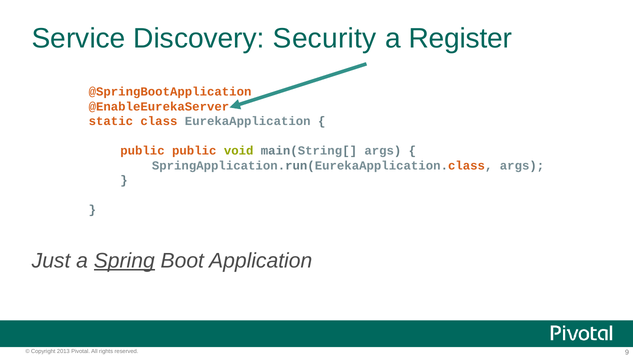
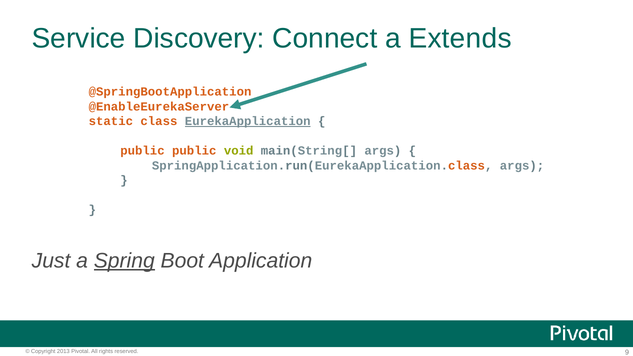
Security: Security -> Connect (325, 38)
Register: Register -> Extends (460, 38)
EurekaApplication underline: none -> present (248, 121)
